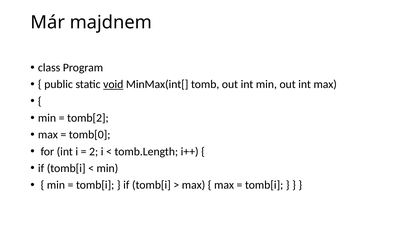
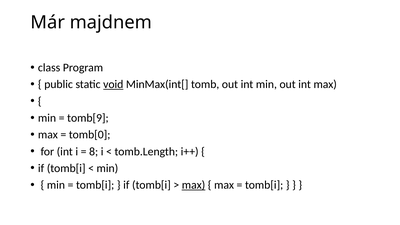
tomb[2: tomb[2 -> tomb[9 (88, 118)
2: 2 -> 8 (94, 151)
max underline: none -> present (194, 185)
